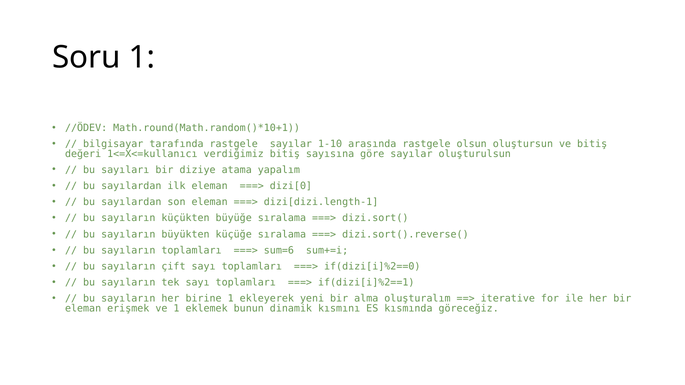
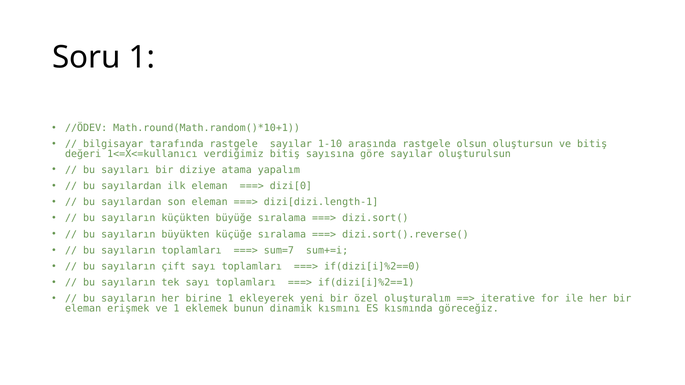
sum=6: sum=6 -> sum=7 (279, 251)
alma: alma -> özel (366, 299)
